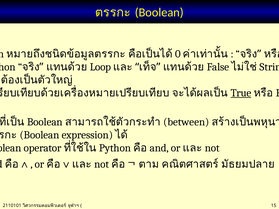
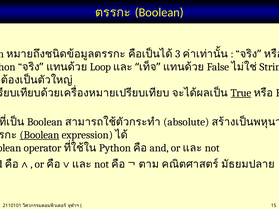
0: 0 -> 3 (178, 54)
between: between -> absolute (186, 122)
Boolean underline: none -> present (39, 135)
